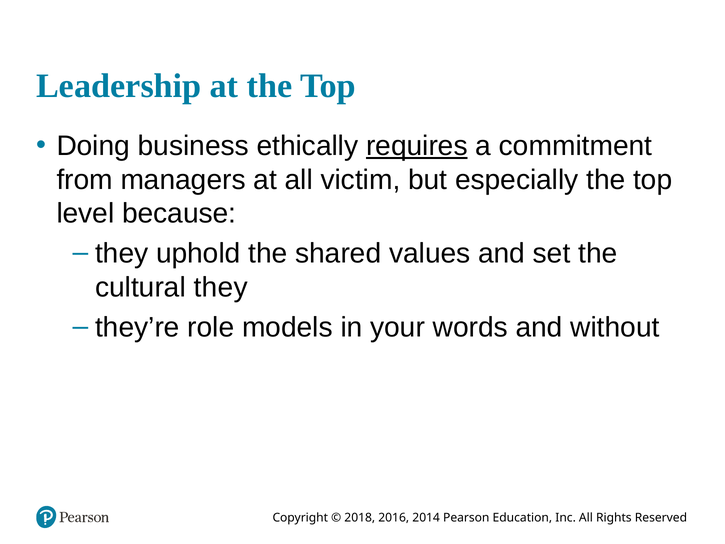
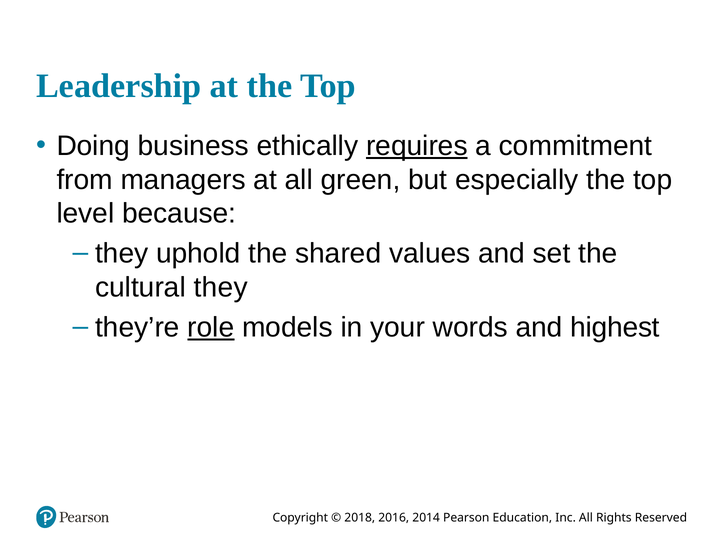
victim: victim -> green (361, 180)
role underline: none -> present (211, 327)
without: without -> highest (615, 327)
